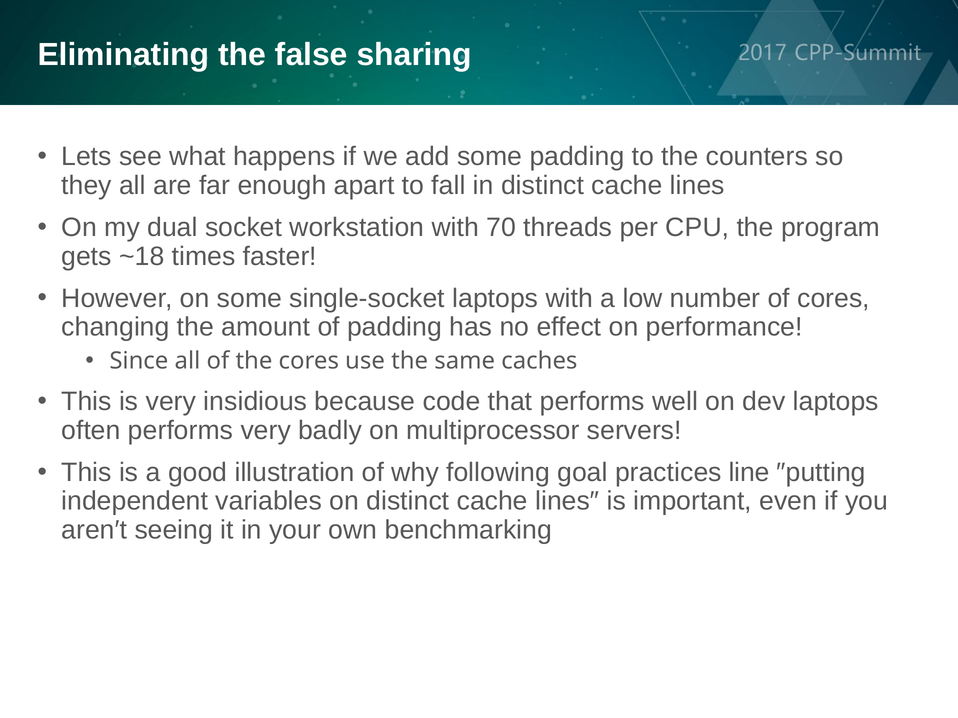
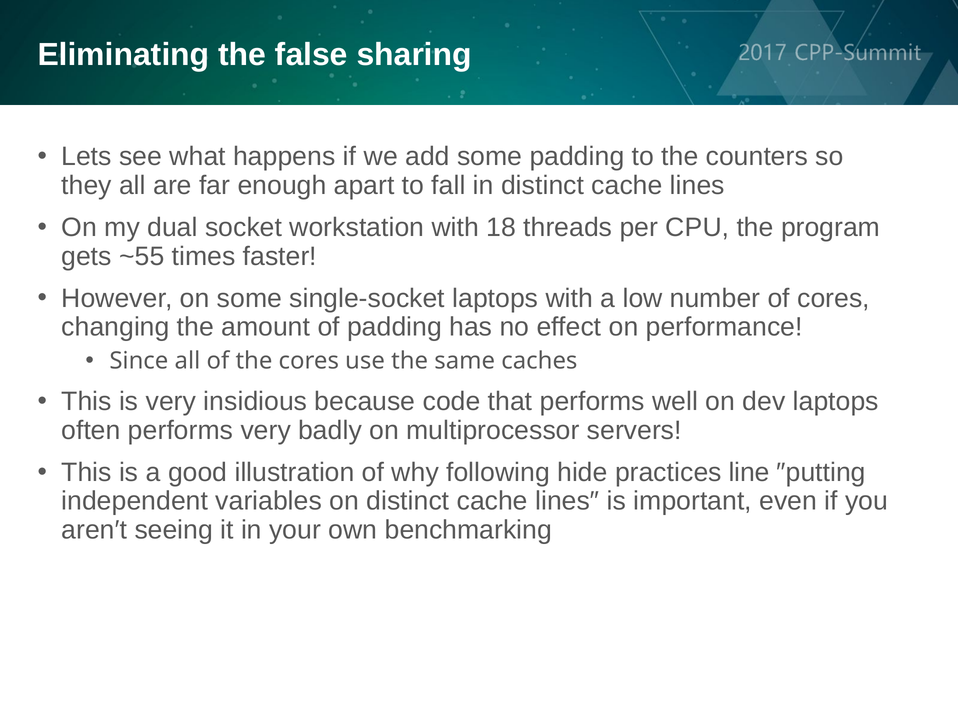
70: 70 -> 18 (501, 228)
~18: ~18 -> ~55 (142, 256)
goal: goal -> hide (582, 473)
